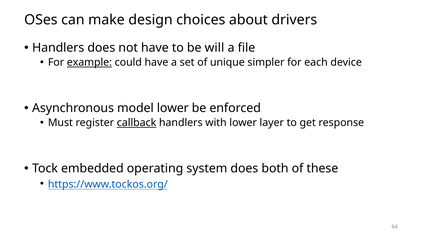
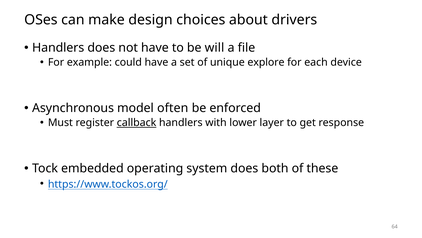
example underline: present -> none (89, 62)
simpler: simpler -> explore (266, 62)
model lower: lower -> often (173, 108)
